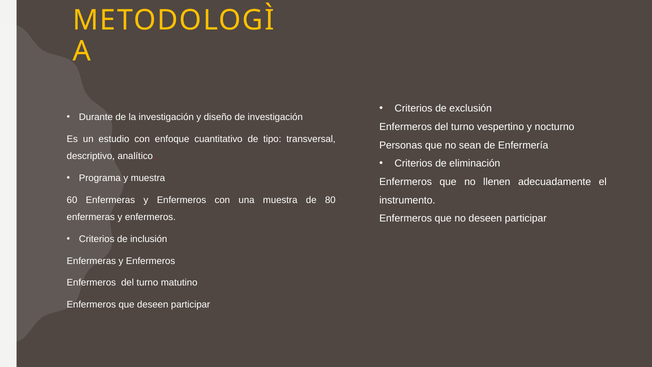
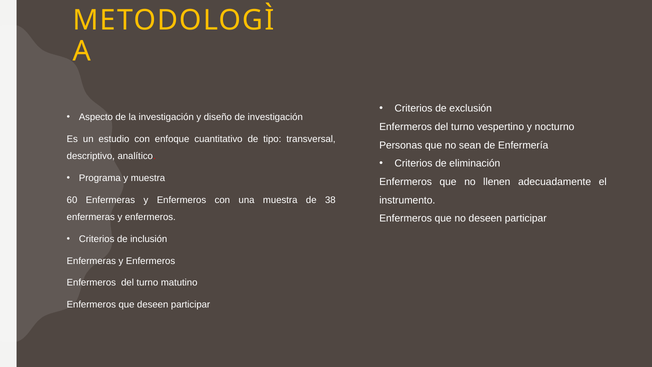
Durante: Durante -> Aspecto (96, 117)
80: 80 -> 38 (330, 200)
